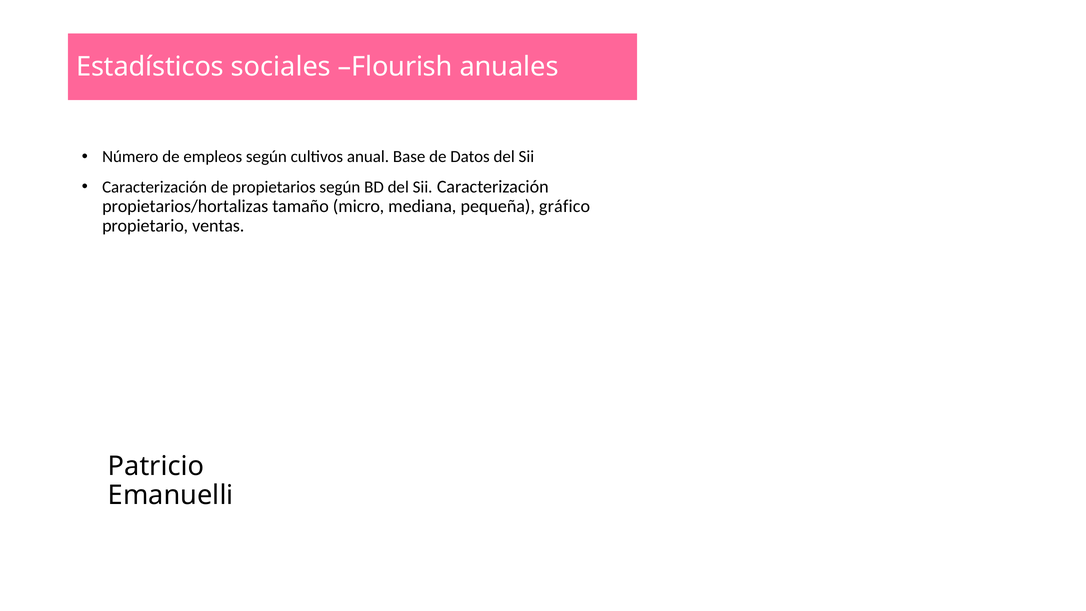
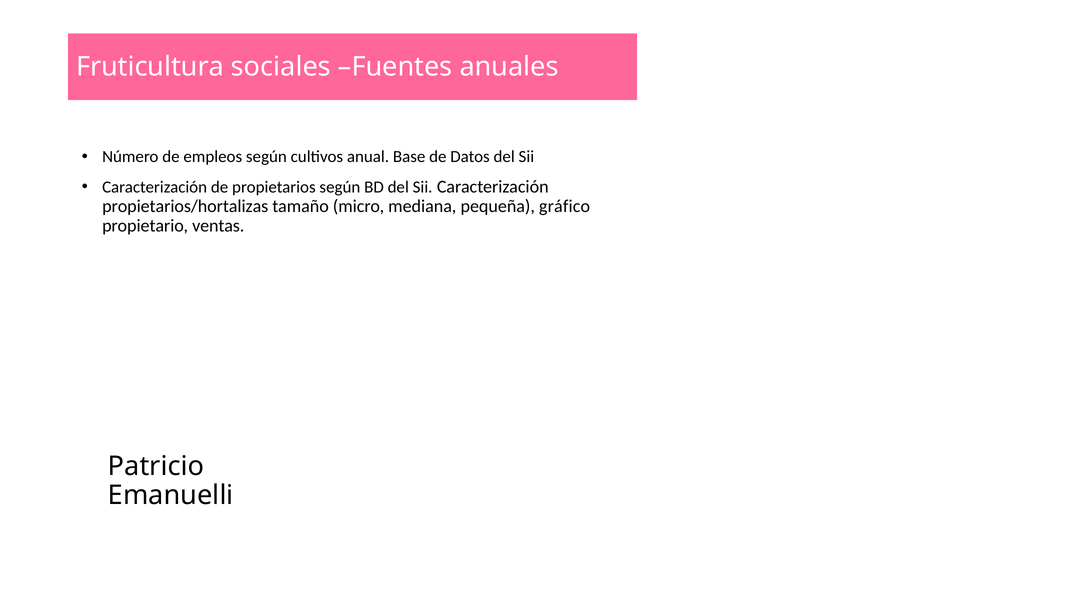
Estadísticos: Estadísticos -> Fruticultura (150, 67)
Flourish: Flourish -> Fuentes (395, 67)
